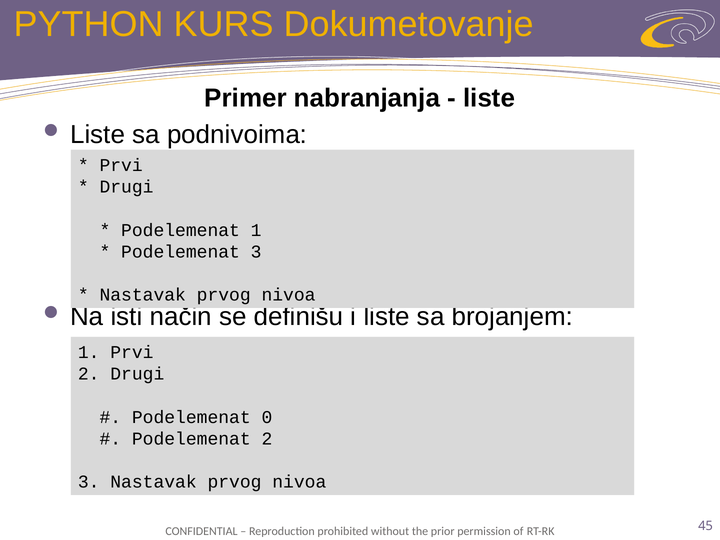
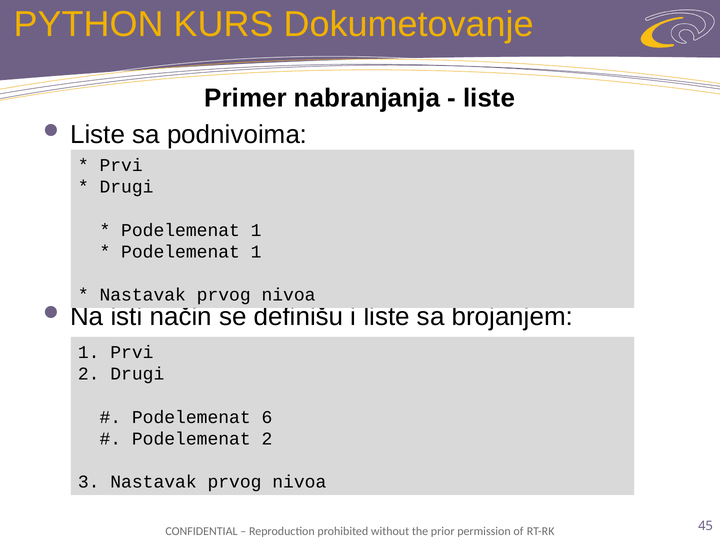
3: 3 -> 1 (256, 252)
0: 0 -> 6 (267, 417)
